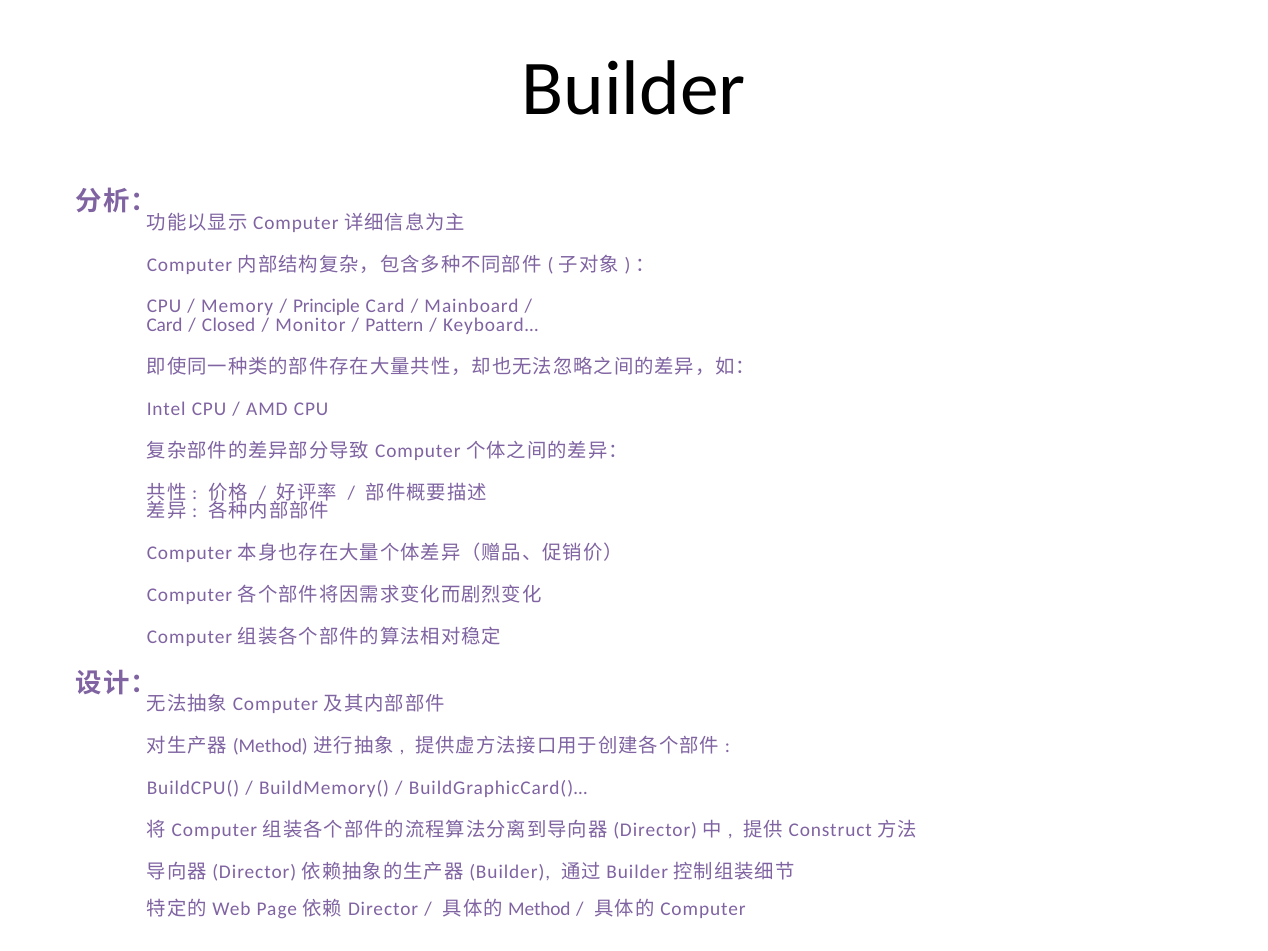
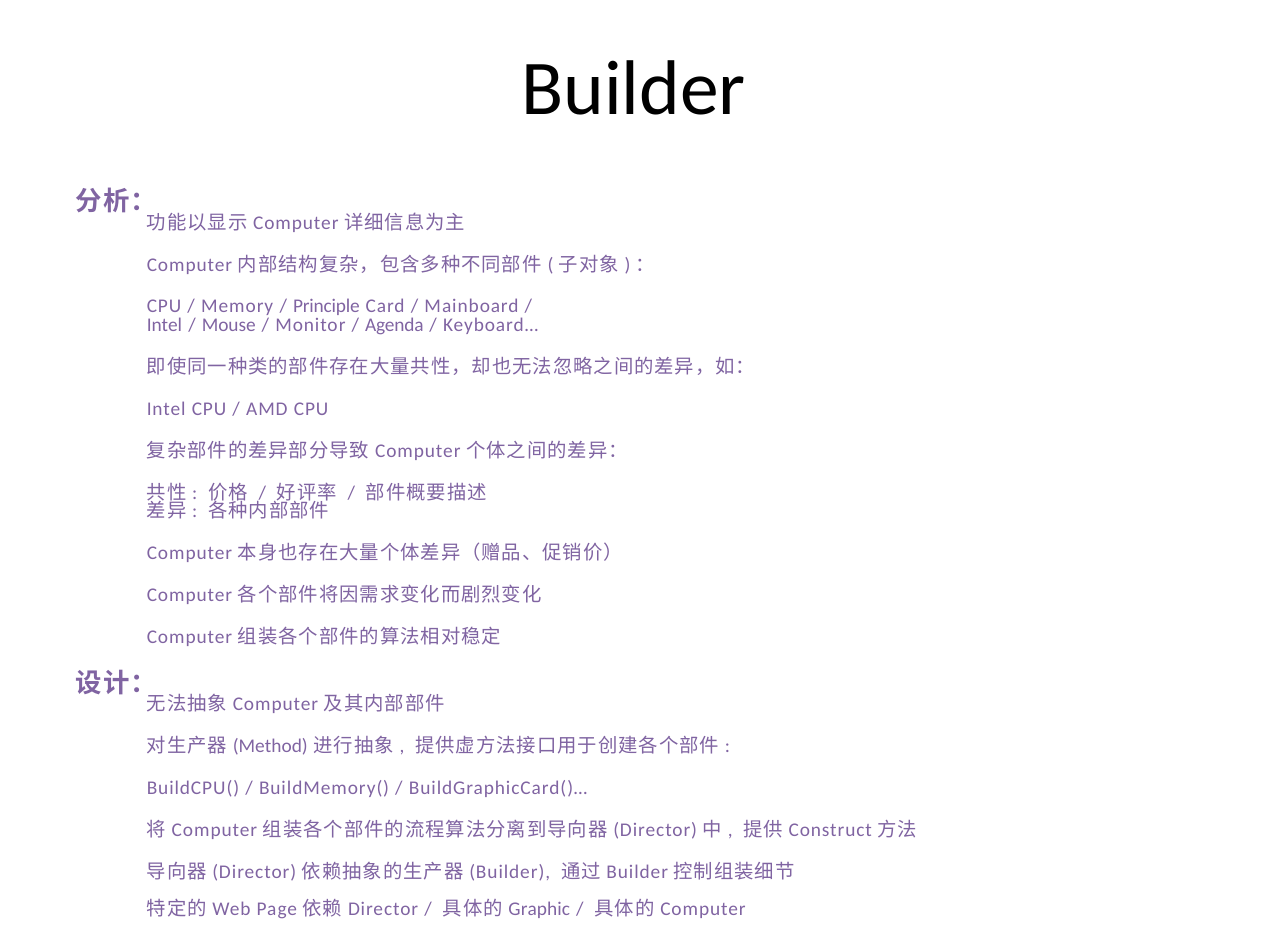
Card: Card -> Intel (164, 325)
Closed: Closed -> Mouse (229, 325)
Pattern: Pattern -> Agenda (394, 325)
Method: Method -> Graphic (539, 909)
